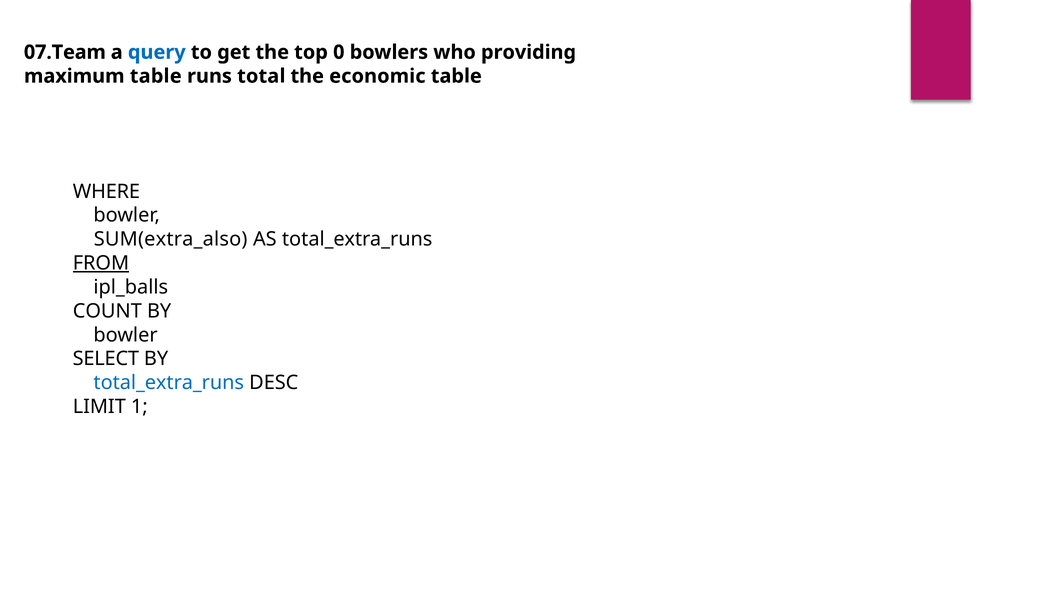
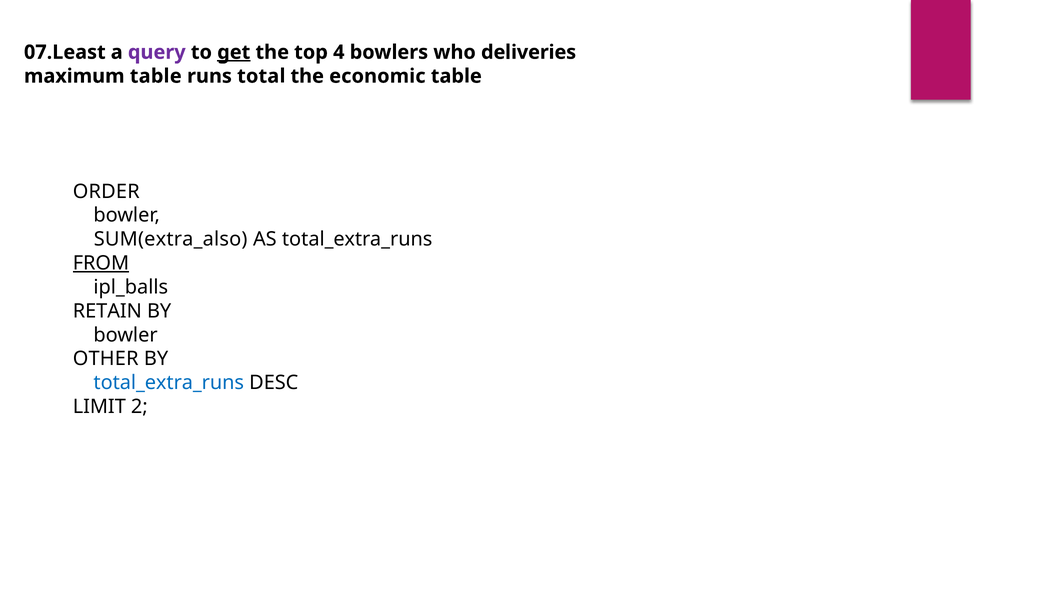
07.Team: 07.Team -> 07.Least (65, 52)
query colour: blue -> purple (157, 52)
get underline: none -> present (234, 52)
0: 0 -> 4 (339, 52)
providing: providing -> deliveries (529, 52)
WHERE: WHERE -> ORDER (106, 192)
COUNT: COUNT -> RETAIN (107, 311)
SELECT: SELECT -> OTHER (106, 359)
1: 1 -> 2 (139, 407)
